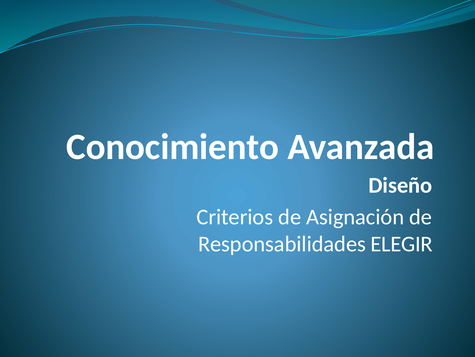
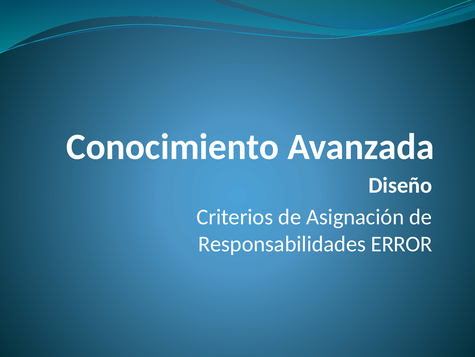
ELEGIR: ELEGIR -> ERROR (402, 244)
